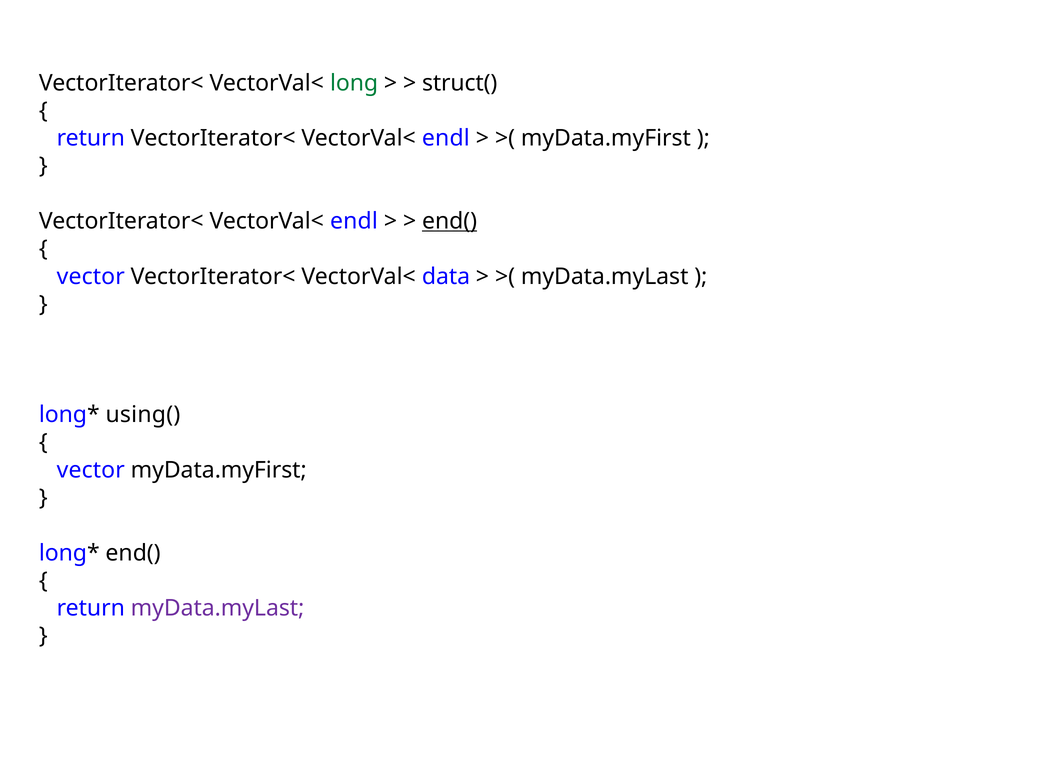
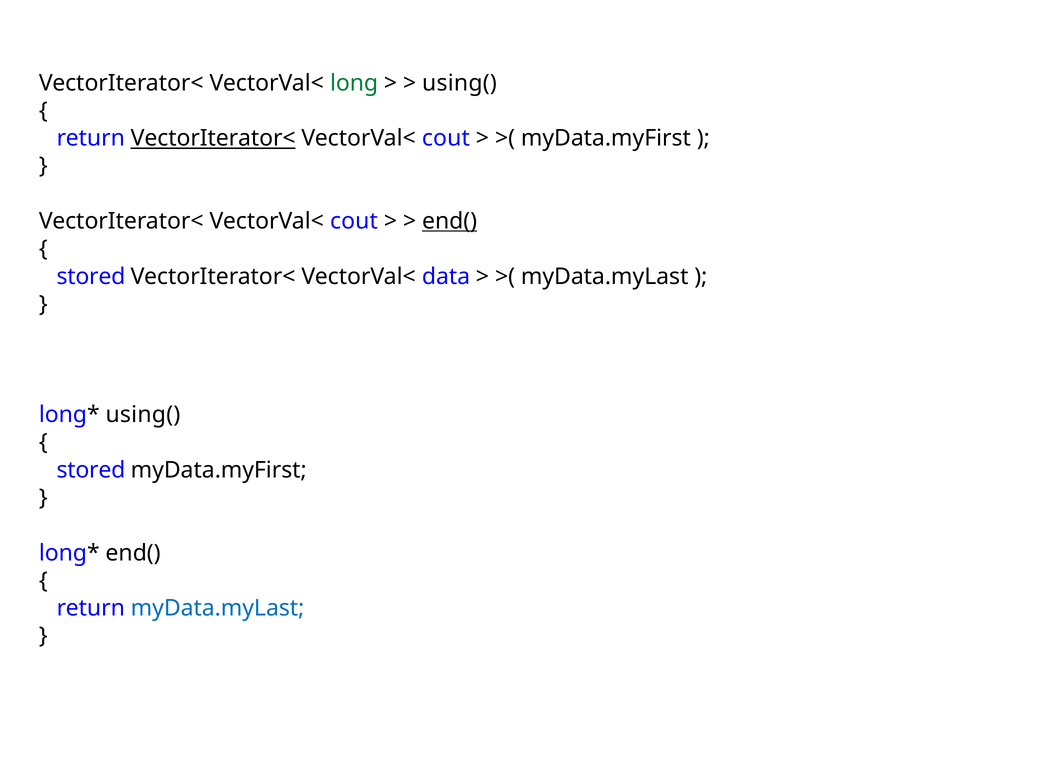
struct(: struct( -> using( (459, 83)
VectorIterator< underline: none -> present (213, 138)
endl: endl -> cout (446, 138)
endl: endl -> cout (354, 221)
vector: vector -> stored (91, 276)
vector: vector -> stored (91, 470)
myData.myLast colour: purple -> blue (218, 608)
